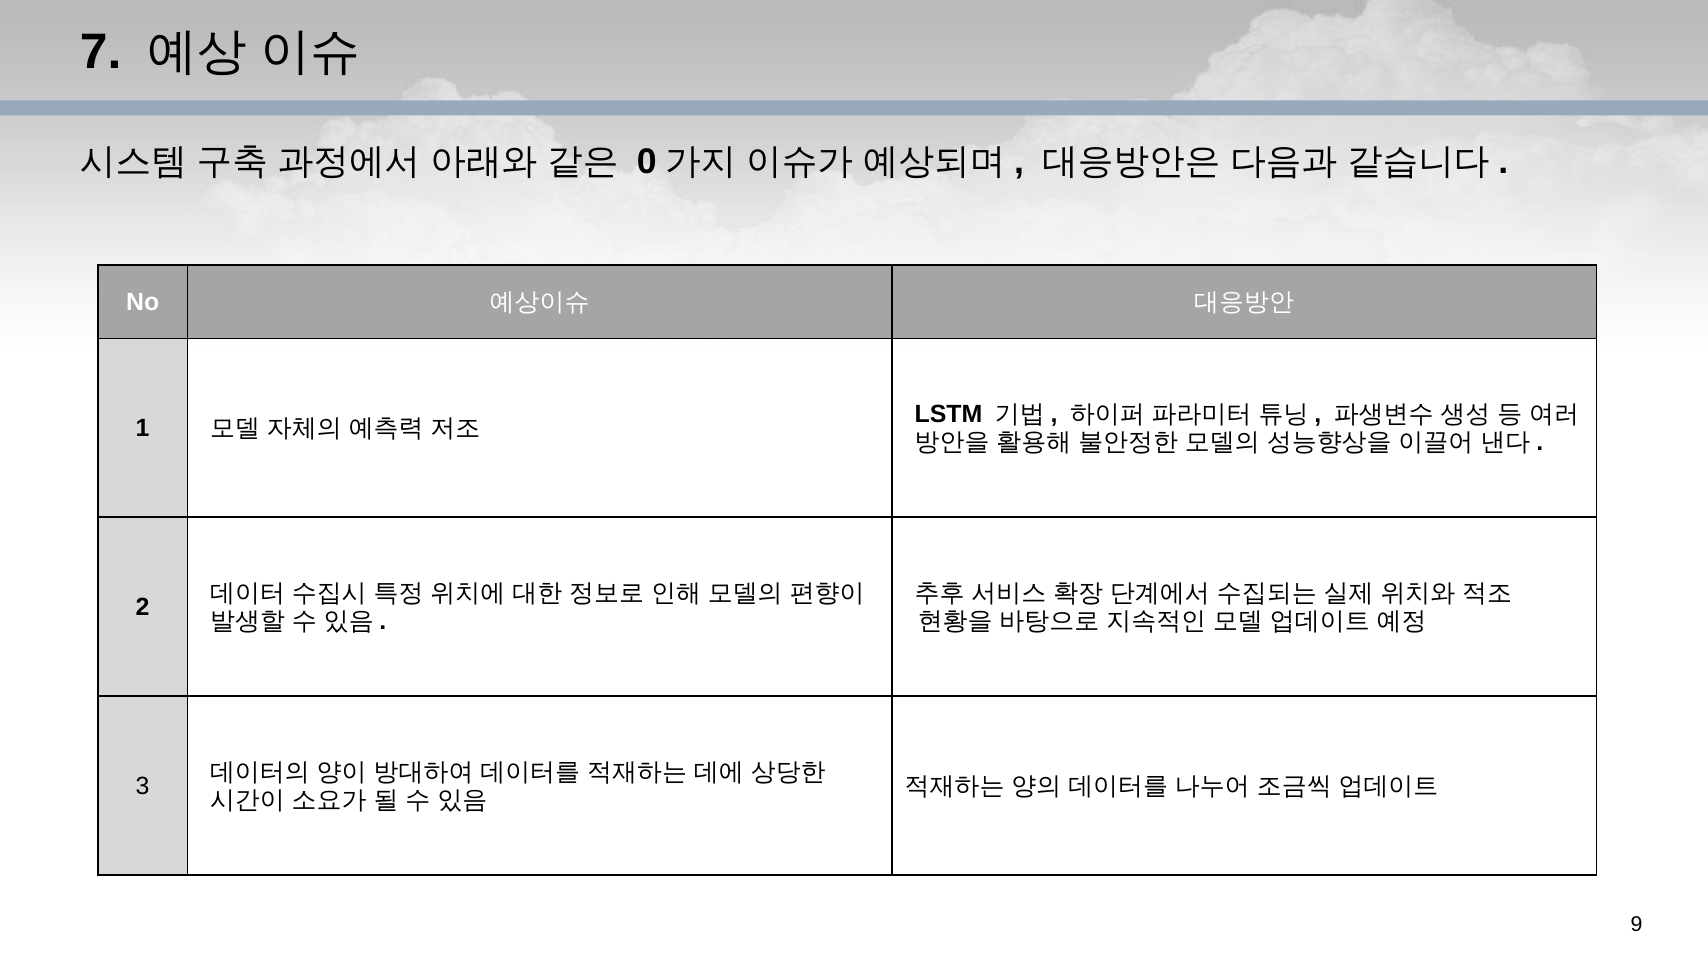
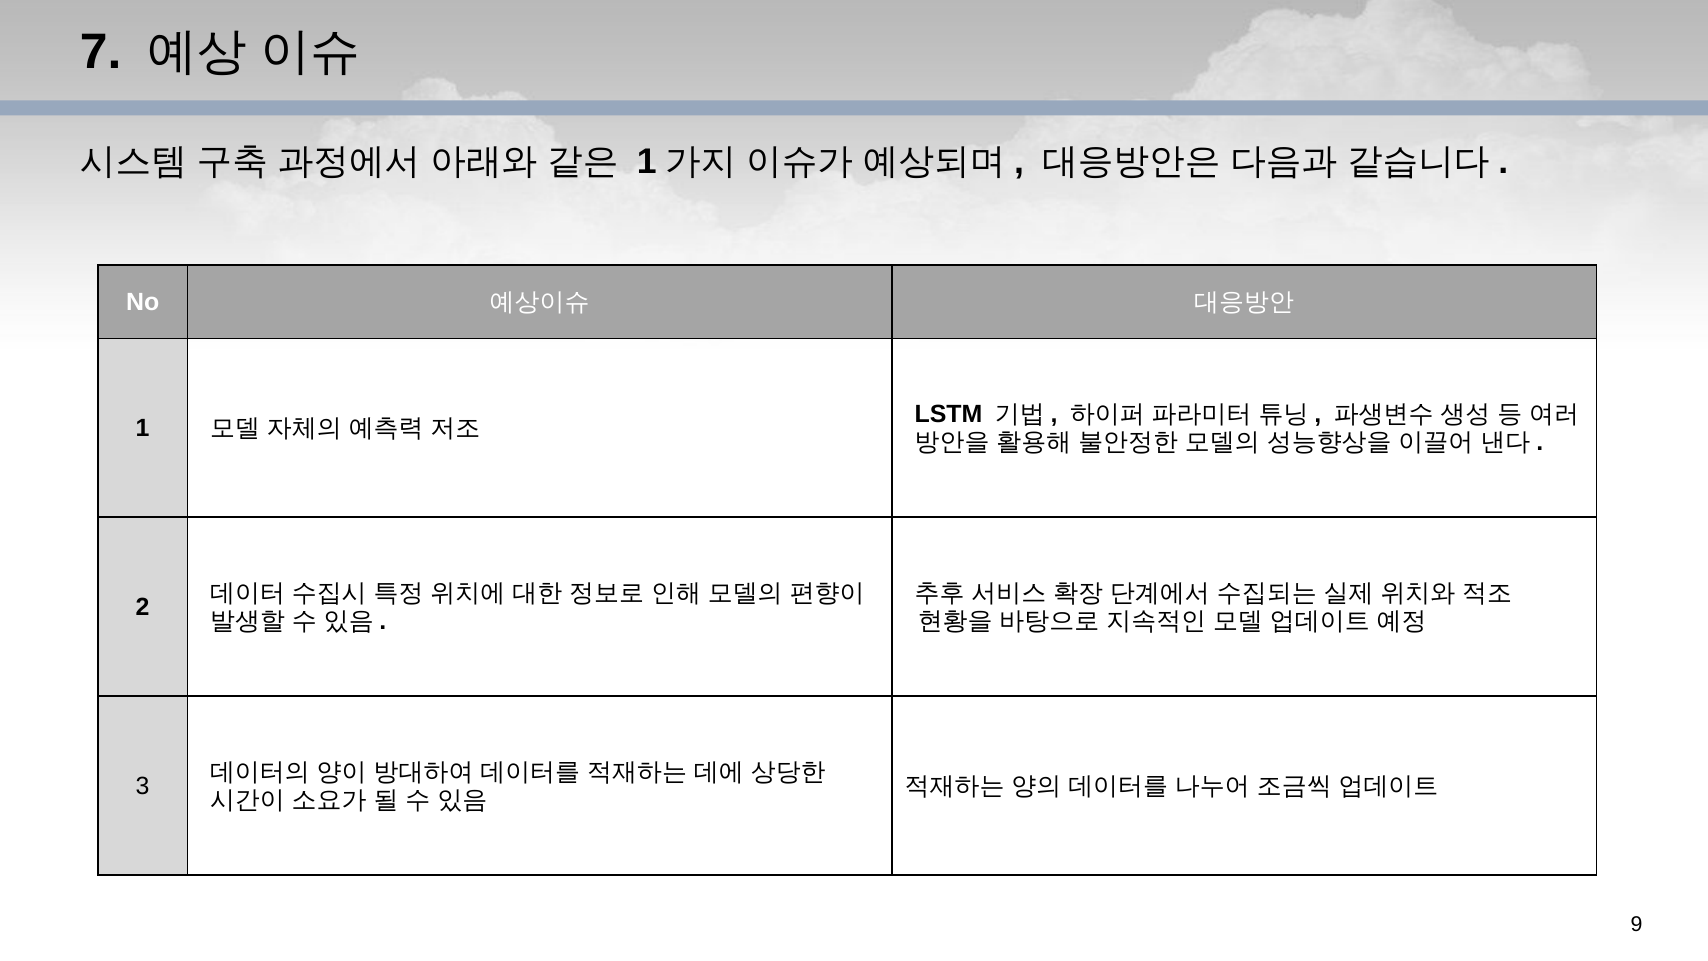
0: 0 -> 1 (647, 162)
